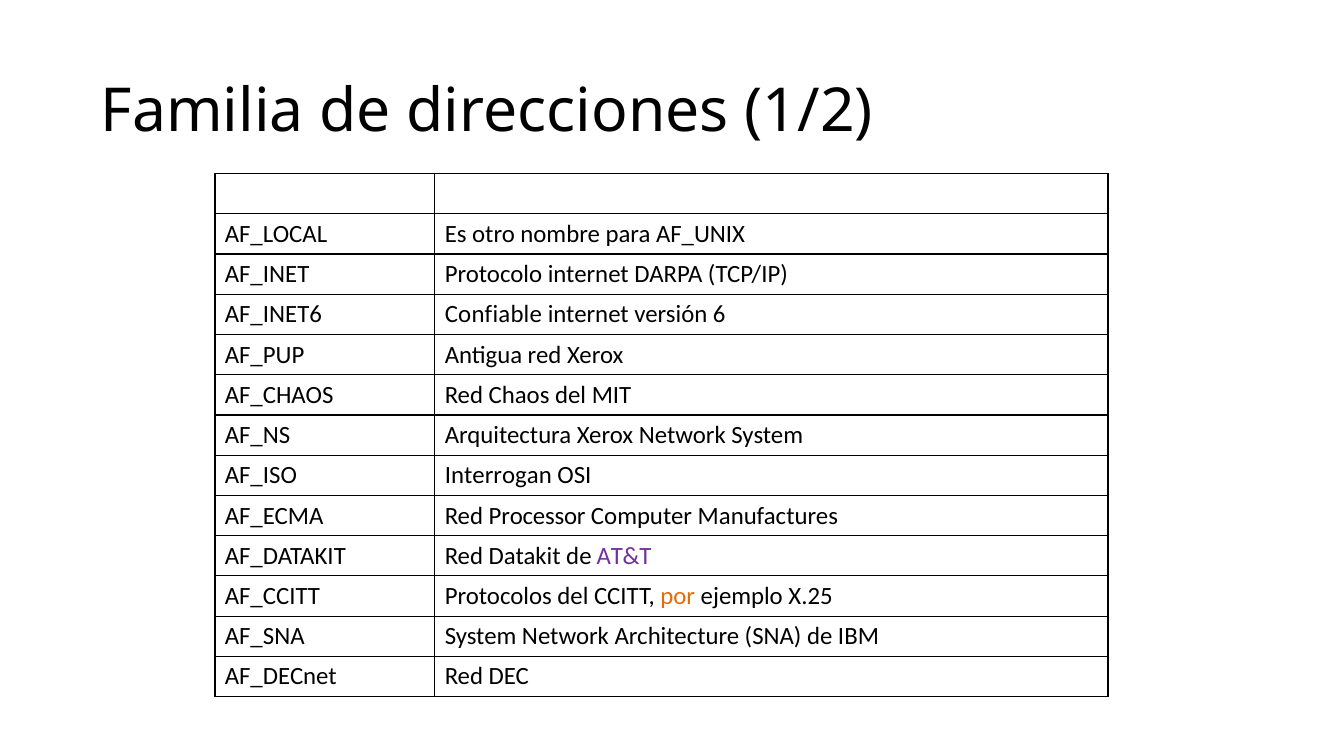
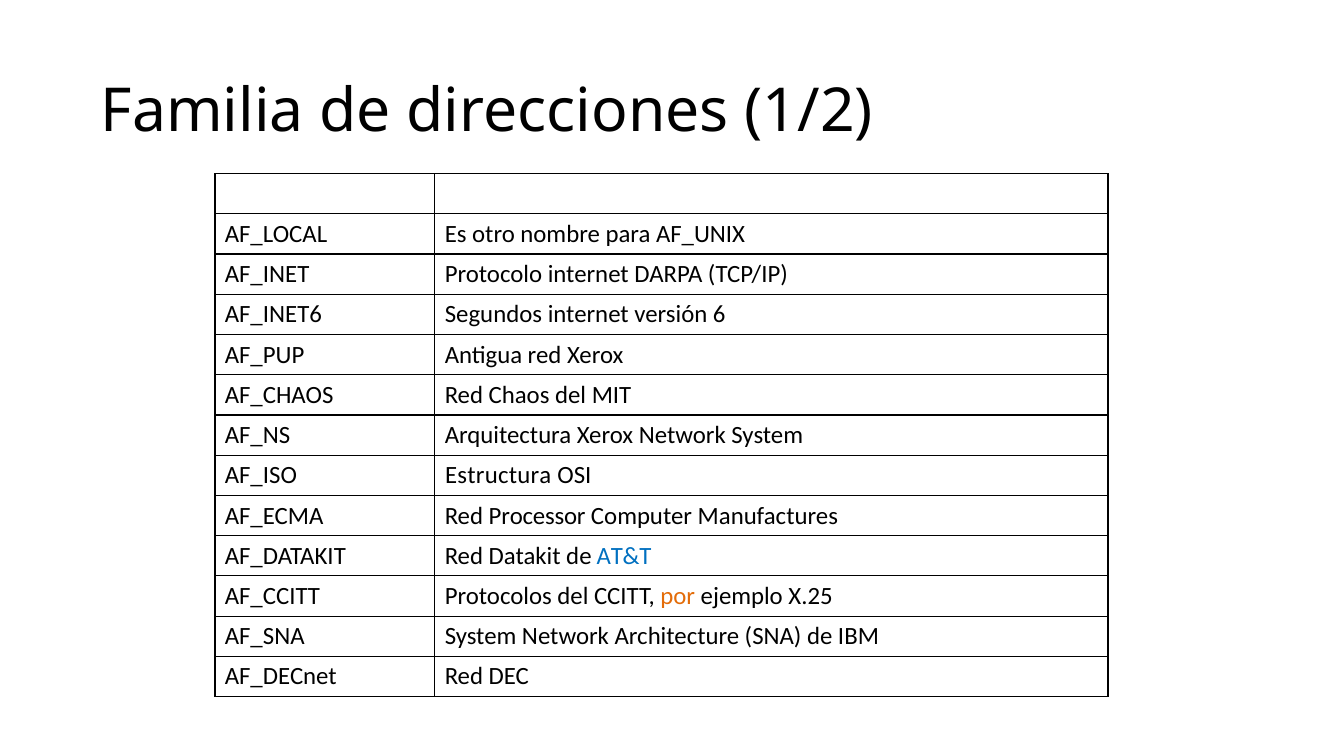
Confiable: Confiable -> Segundos (493, 315)
Interrogan: Interrogan -> Estructura (498, 476)
AT&T colour: purple -> blue (624, 556)
